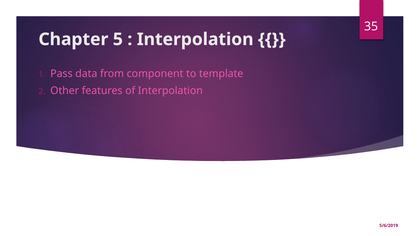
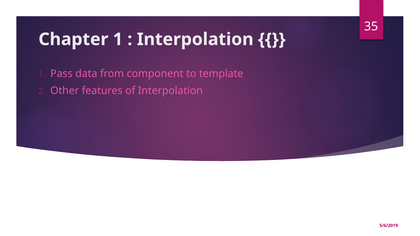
Chapter 5: 5 -> 1 (118, 39)
